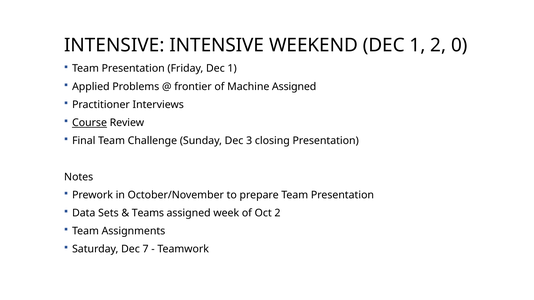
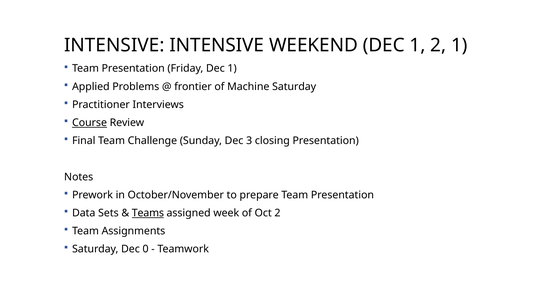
2 0: 0 -> 1 (459, 45)
Machine Assigned: Assigned -> Saturday (294, 87)
Teams underline: none -> present (148, 213)
7: 7 -> 0 (146, 249)
